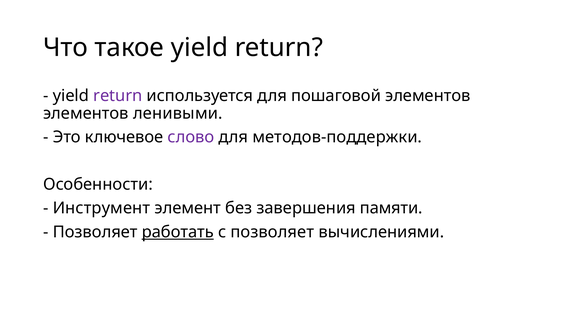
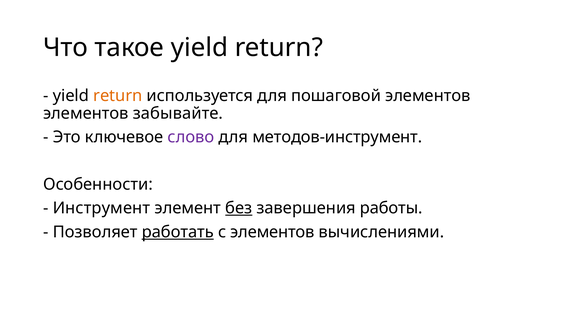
return colour: purple -> orange (118, 96)
ленивыми: ленивыми -> забывайте (178, 114)
методов-поддержки: методов-поддержки -> методов-инструмент (337, 137)
без underline: none -> present (239, 208)
памяти: памяти -> работы (391, 208)
с позволяет: позволяет -> элементов (272, 232)
